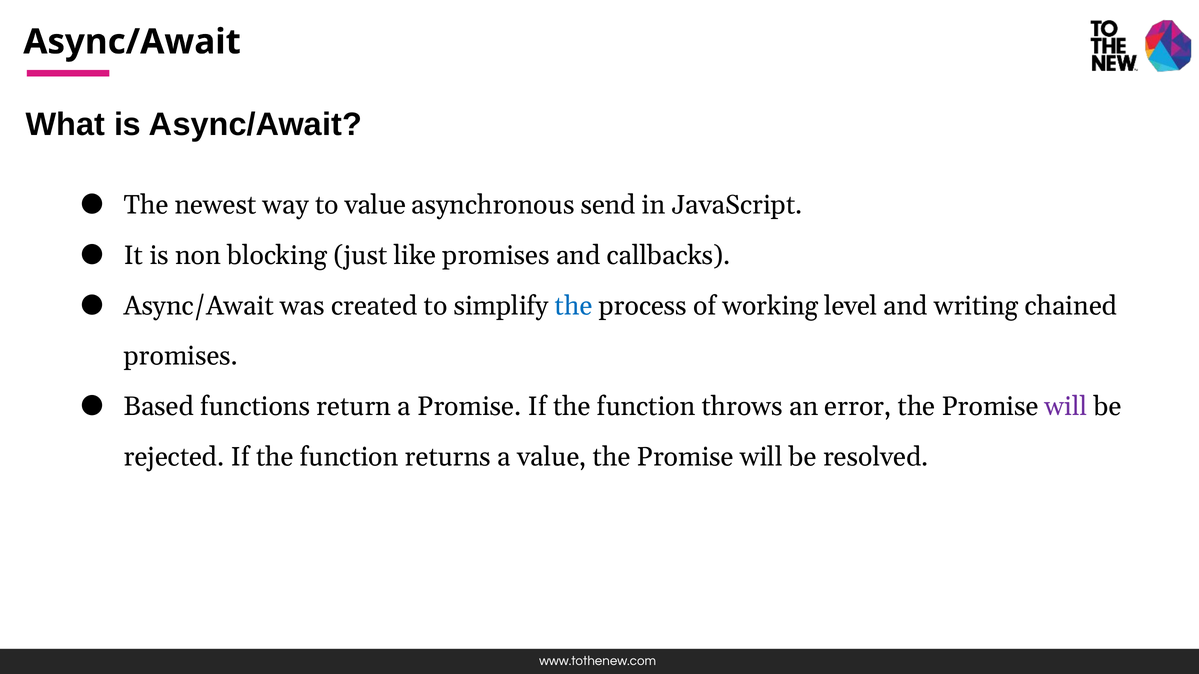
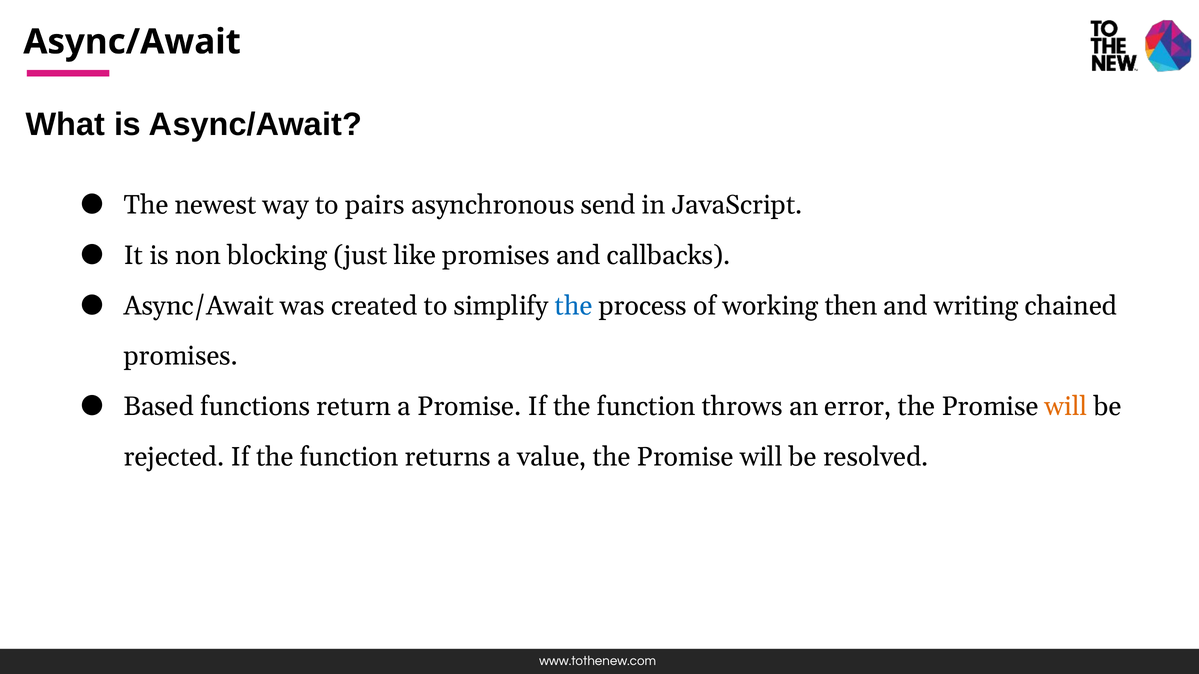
to value: value -> pairs (375, 205)
level: level -> then (851, 306)
will colour: purple -> orange (1066, 407)
